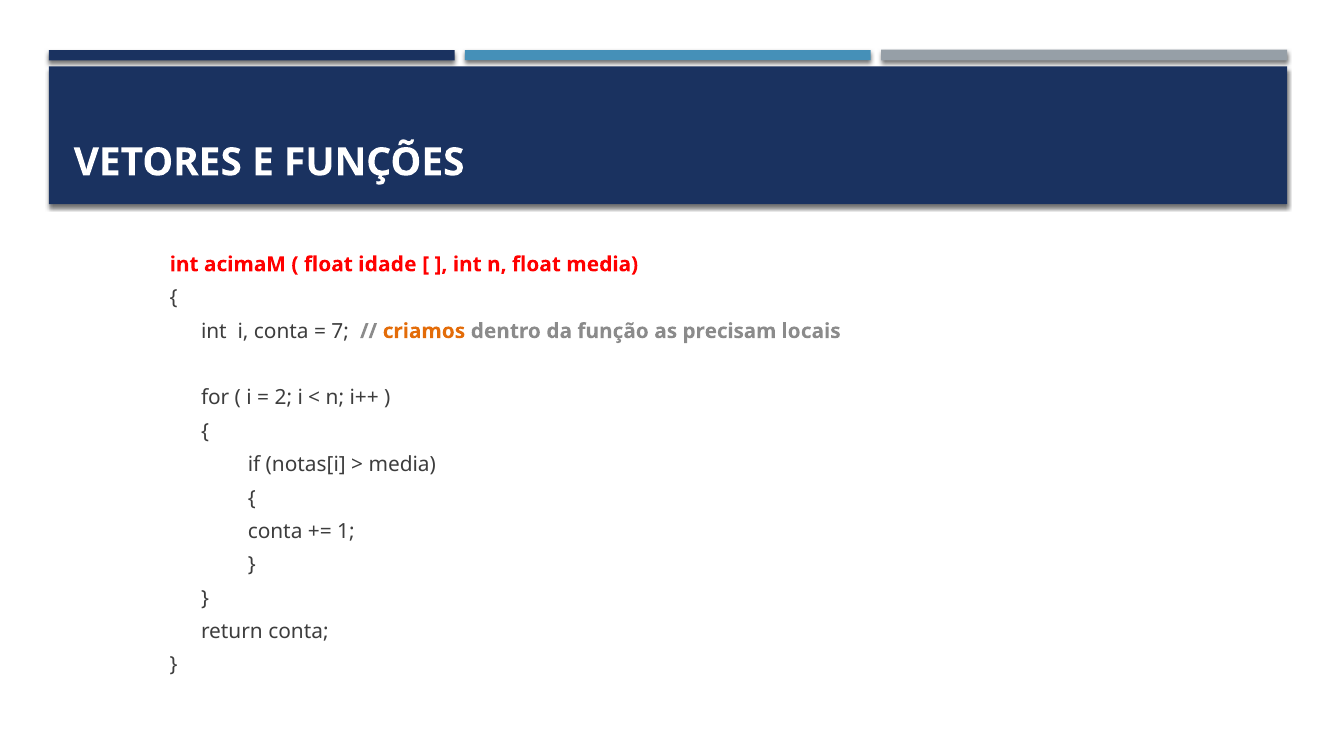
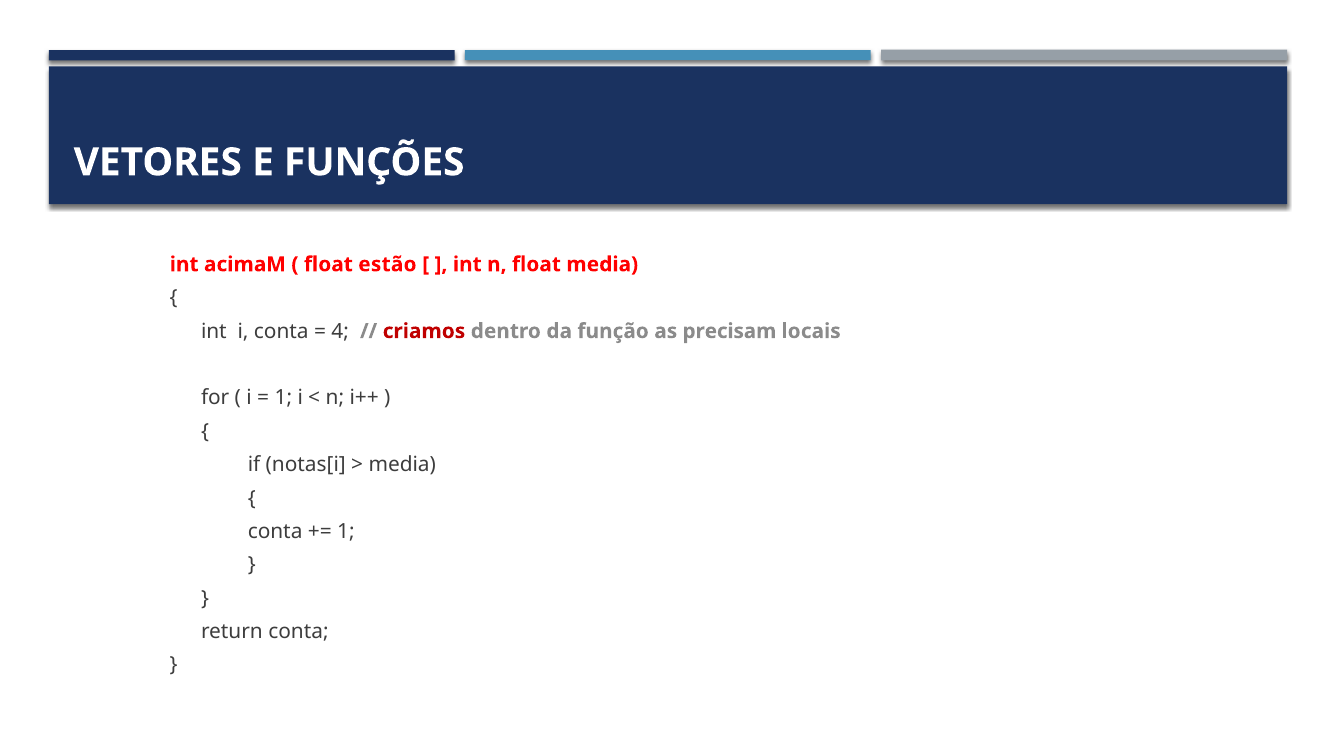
idade: idade -> estão (387, 265)
7: 7 -> 4 (340, 331)
criamos colour: orange -> red (424, 331)
2: 2 -> 1 (283, 398)
